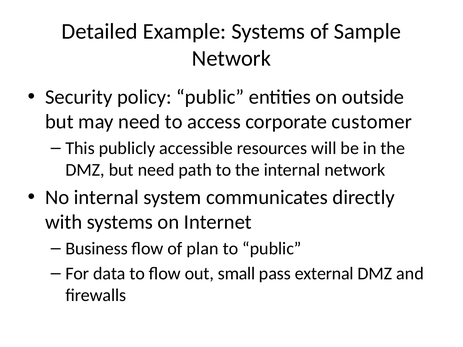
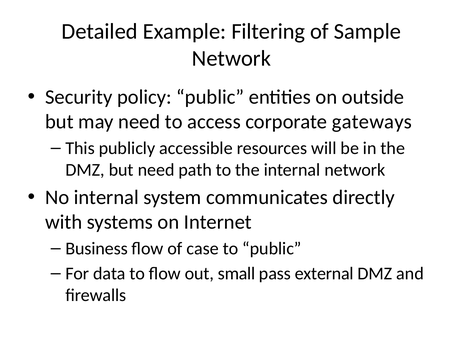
Example Systems: Systems -> Filtering (268, 31)
customer: customer -> gateways (372, 122)
plan: plan -> case (203, 249)
